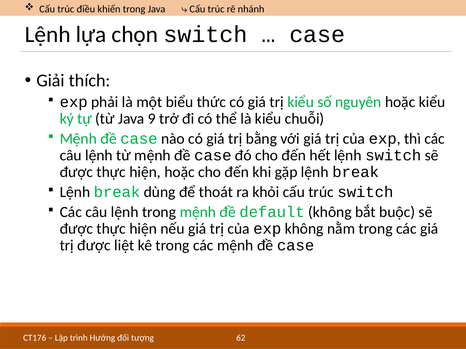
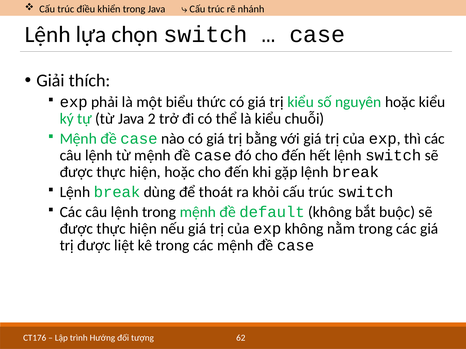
9: 9 -> 2 (152, 119)
